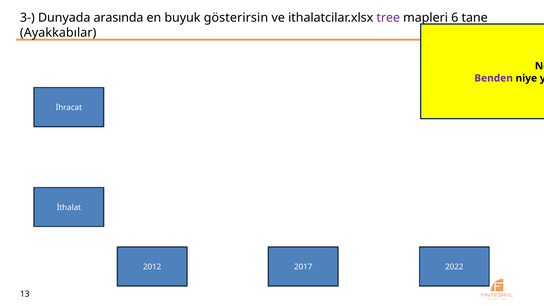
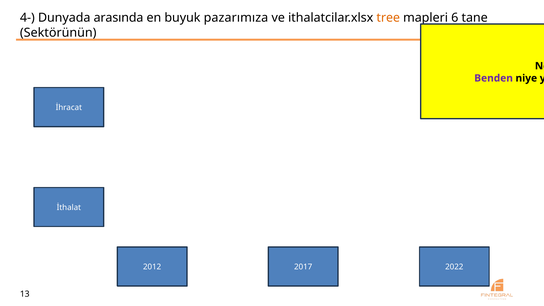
3-: 3- -> 4- (27, 18)
gösterirsin: gösterirsin -> pazarımıza (236, 18)
tree colour: purple -> orange (388, 18)
Ayakkabılar: Ayakkabılar -> Sektörünün (58, 33)
